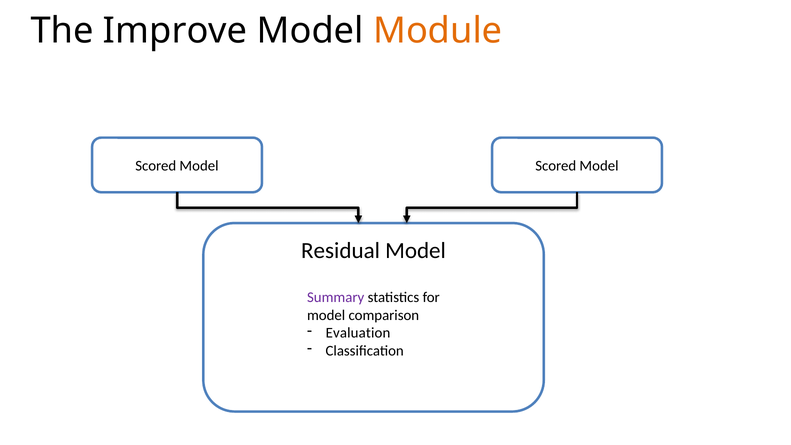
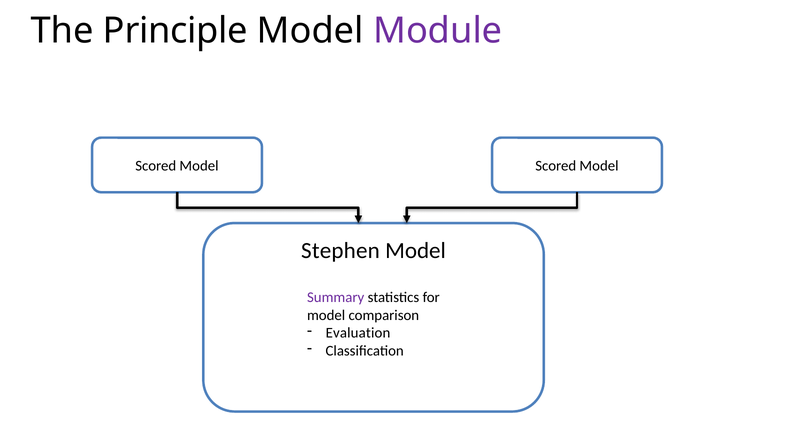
Improve: Improve -> Principle (175, 31)
Module colour: orange -> purple (438, 31)
Residual: Residual -> Stephen (340, 251)
